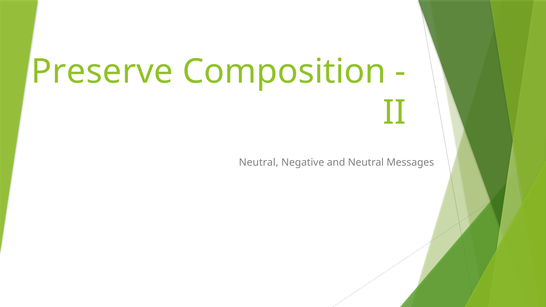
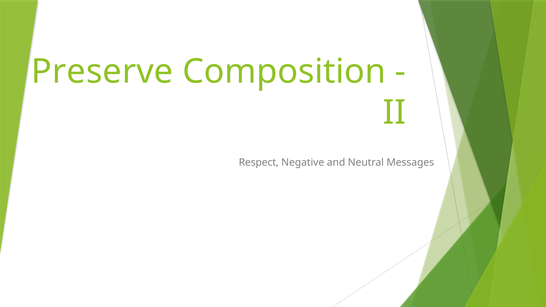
Neutral: Neutral -> Respect (259, 162)
